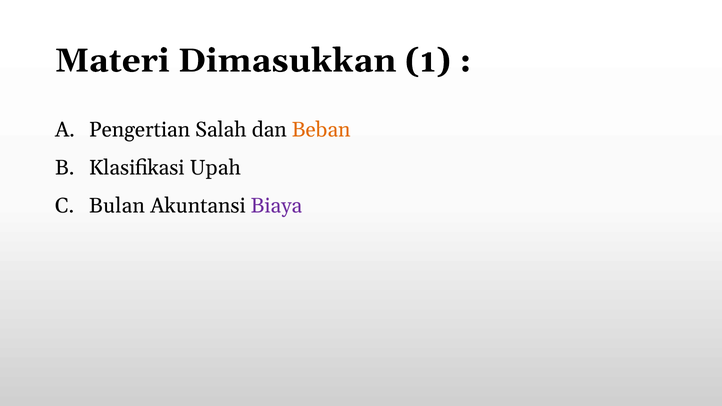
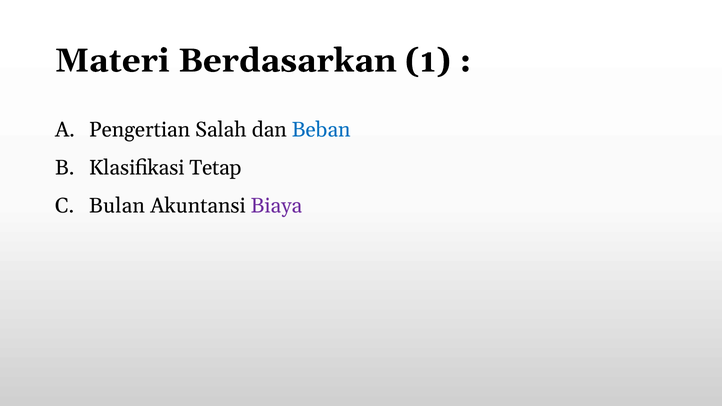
Dimasukkan: Dimasukkan -> Berdasarkan (287, 61)
Beban colour: orange -> blue (321, 130)
Upah: Upah -> Tetap (215, 168)
